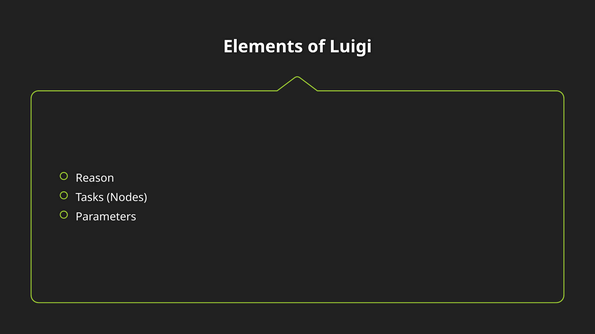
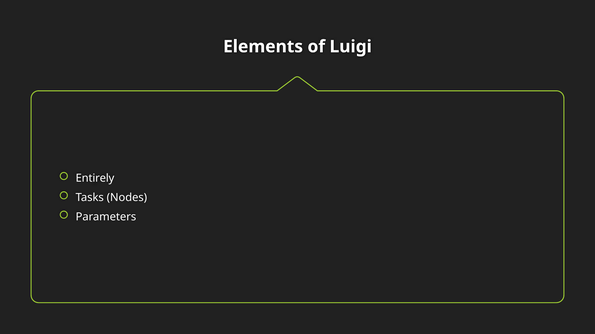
Reason: Reason -> Entirely (95, 179)
